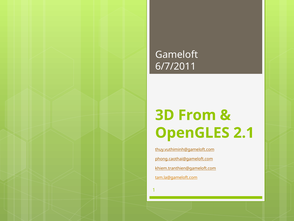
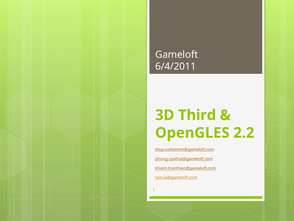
6/7/2011: 6/7/2011 -> 6/4/2011 (176, 66)
From: From -> Third (197, 115)
2.1: 2.1 -> 2.2 (244, 133)
